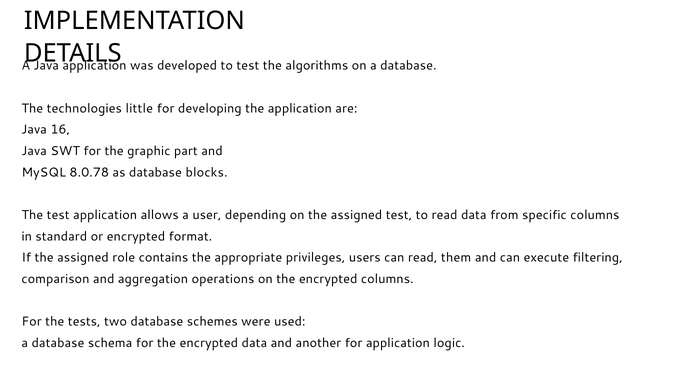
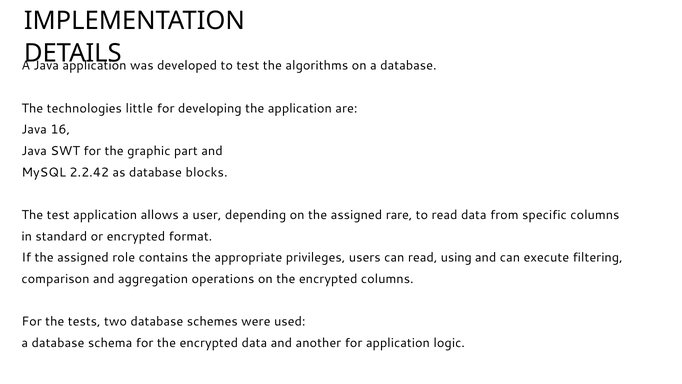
8.0.78: 8.0.78 -> 2.2.42 (89, 172)
assigned test: test -> rare (399, 215)
them: them -> using (456, 257)
